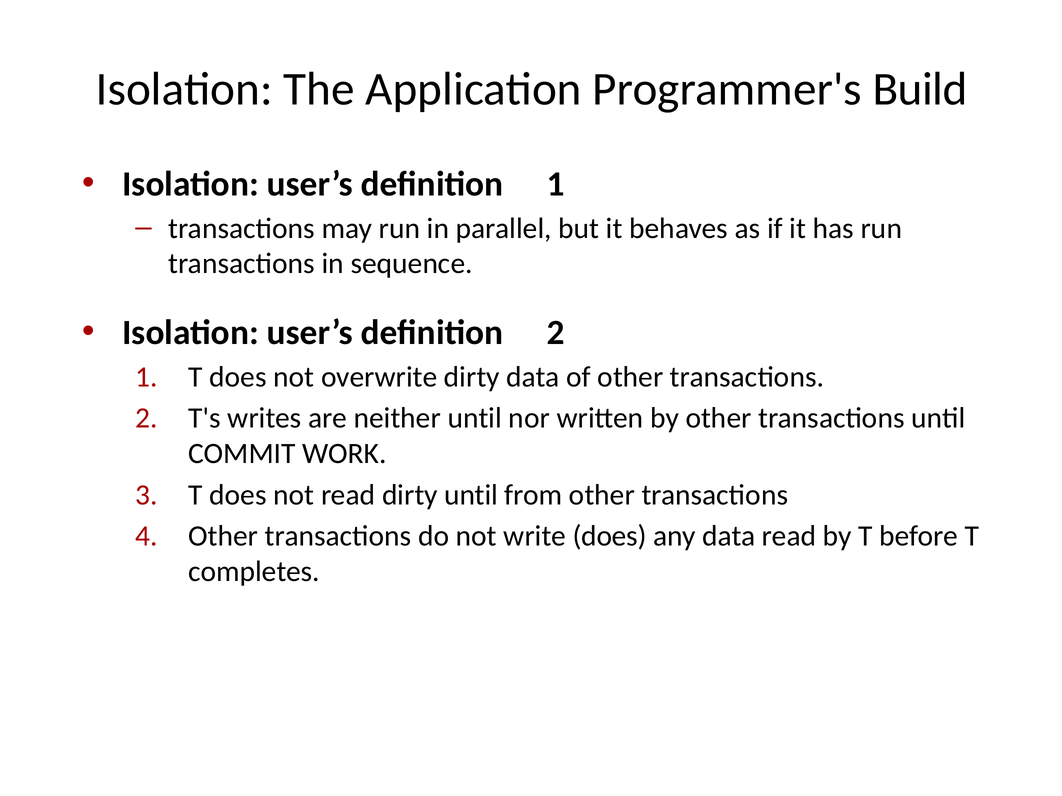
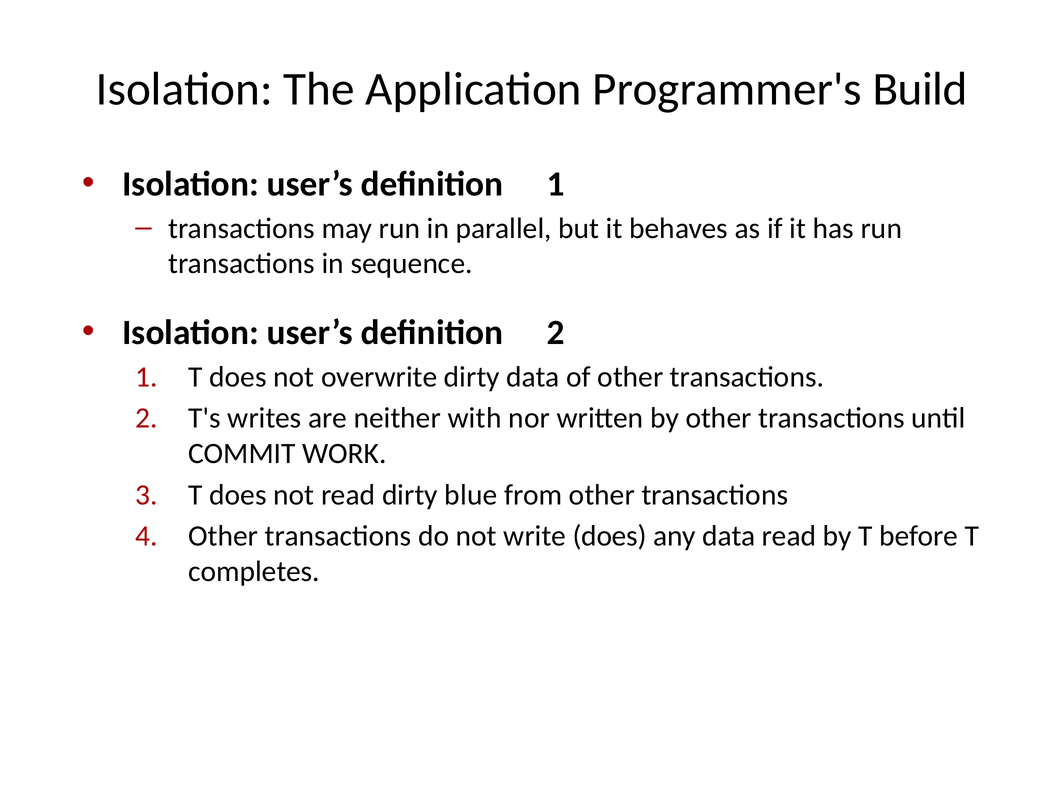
neither until: until -> with (475, 418)
dirty until: until -> blue (471, 495)
